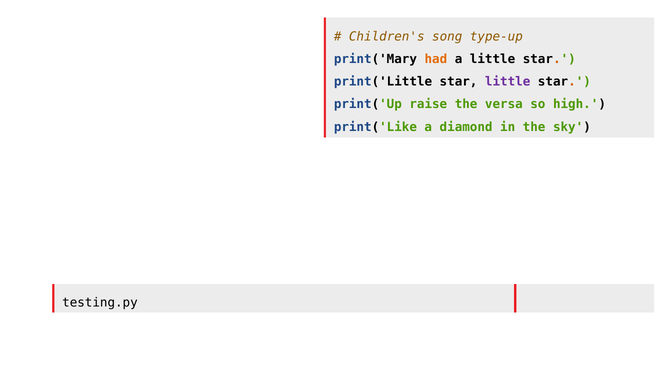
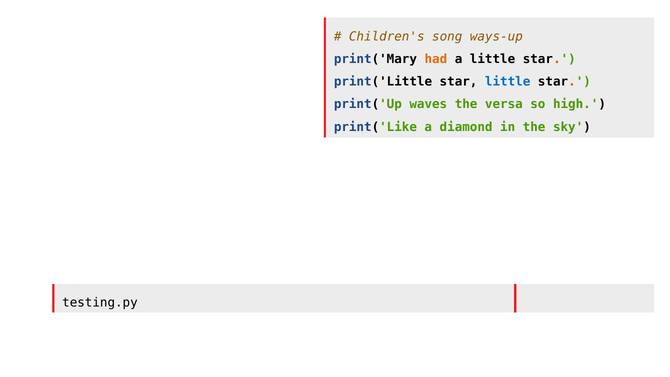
type-up: type-up -> ways-up (496, 36)
little colour: purple -> blue (508, 82)
raise: raise -> waves (428, 104)
